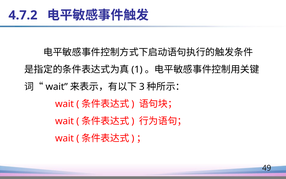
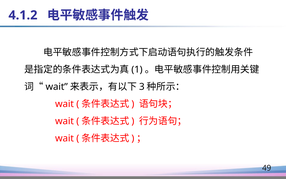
4.7.2: 4.7.2 -> 4.1.2 (23, 15)
